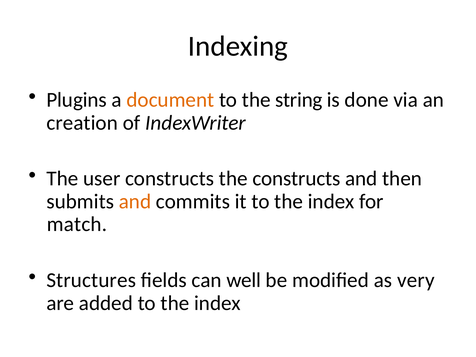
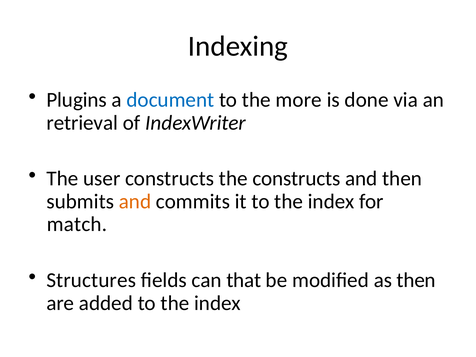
document colour: orange -> blue (170, 100)
string: string -> more (299, 100)
creation: creation -> retrieval (82, 123)
well: well -> that (244, 280)
as very: very -> then (416, 280)
